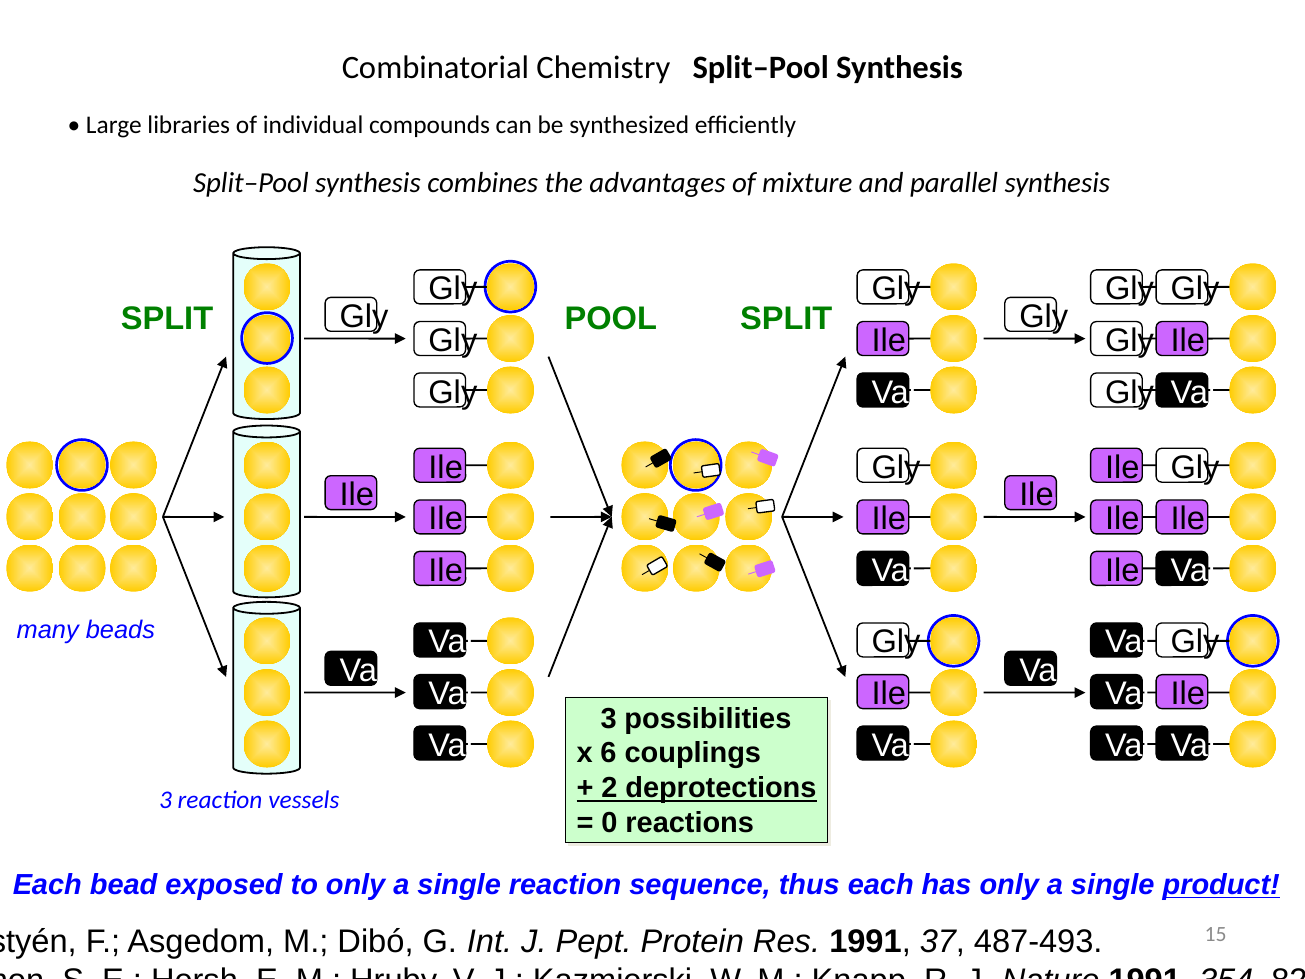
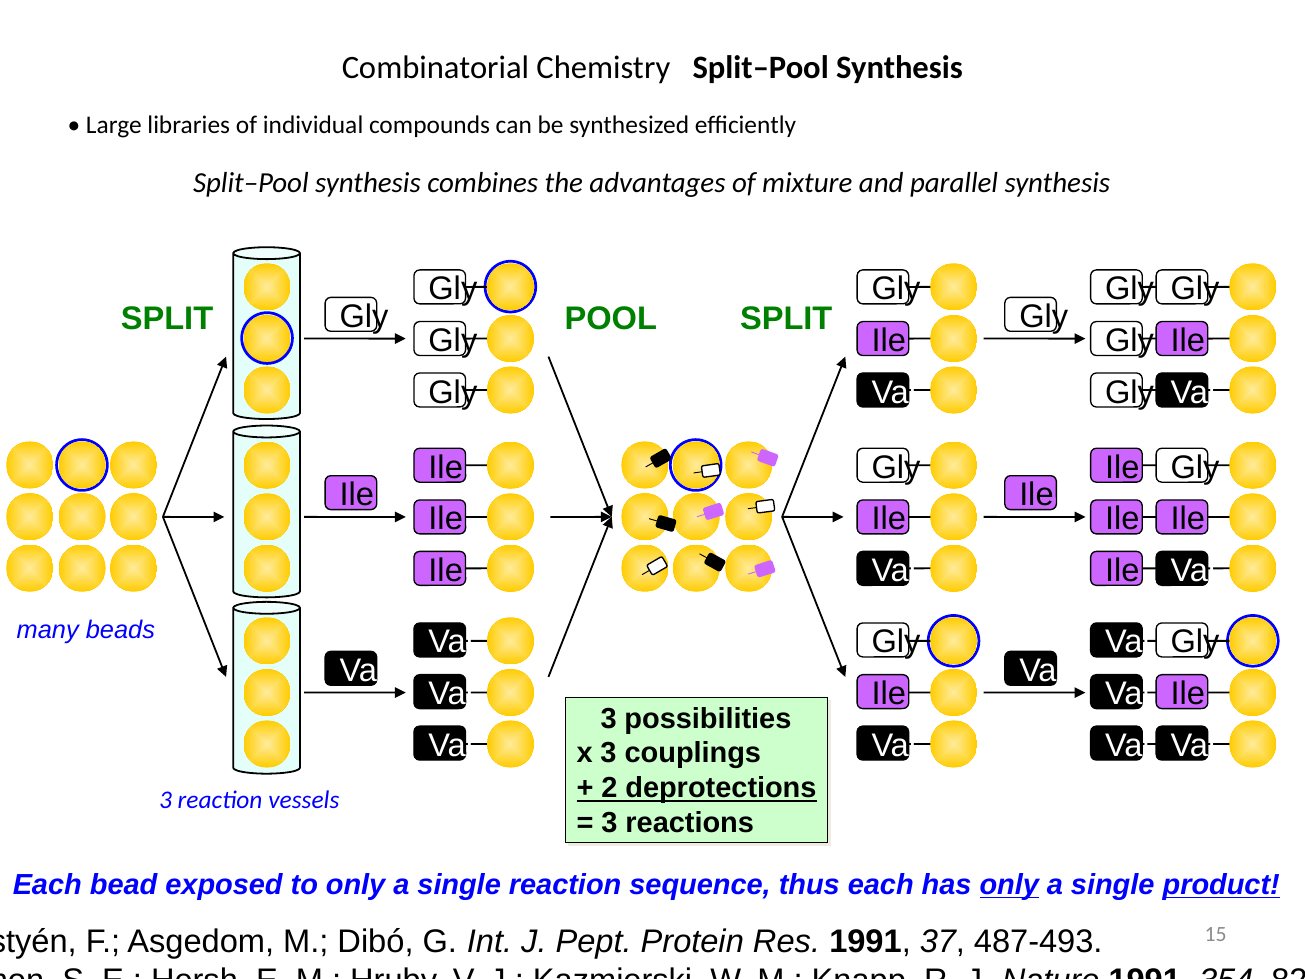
x 6: 6 -> 3 (608, 753)
0: 0 -> 3 (609, 823)
only underline: none -> present (1009, 885)
